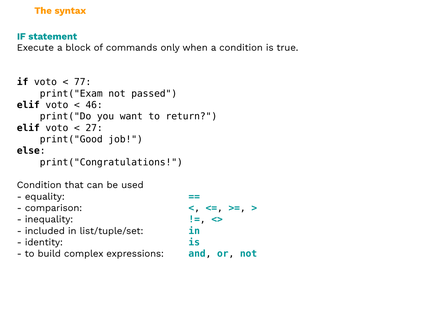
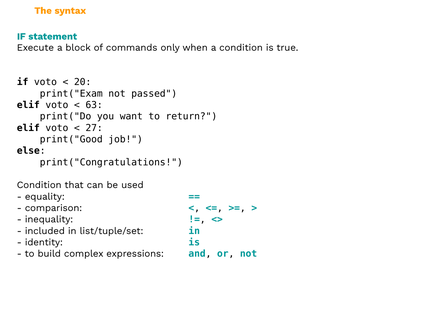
77: 77 -> 20 (83, 82)
46: 46 -> 63 (94, 105)
